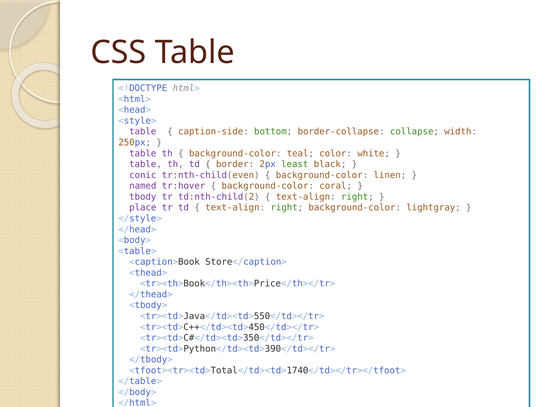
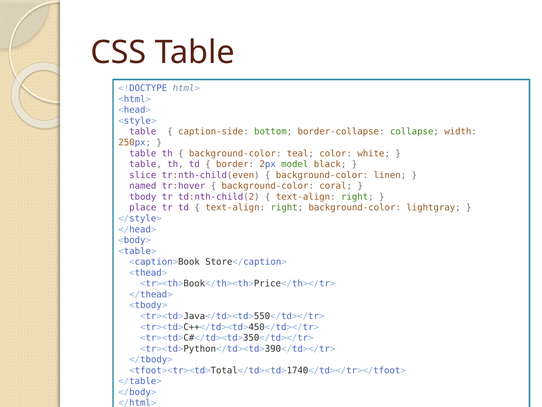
least: least -> model (295, 164)
conic: conic -> slice (143, 175)
